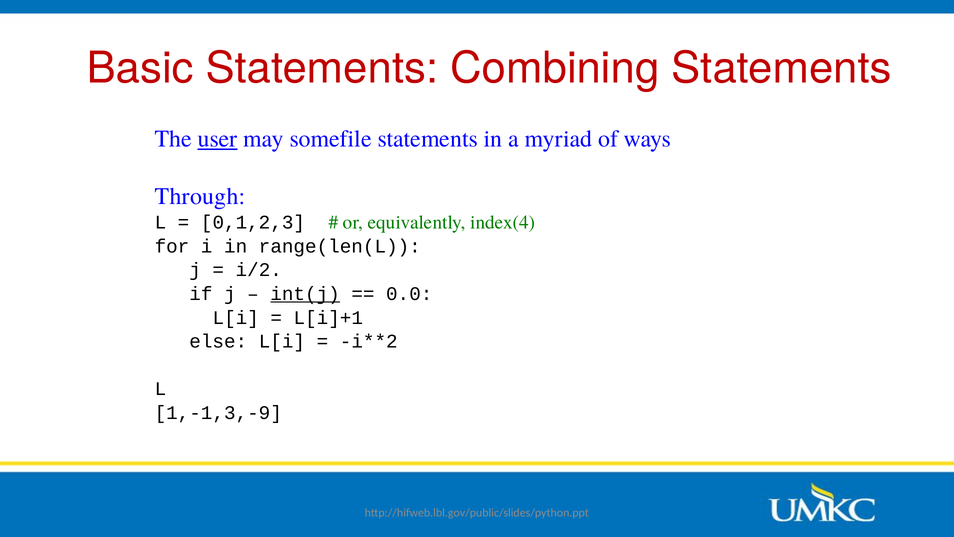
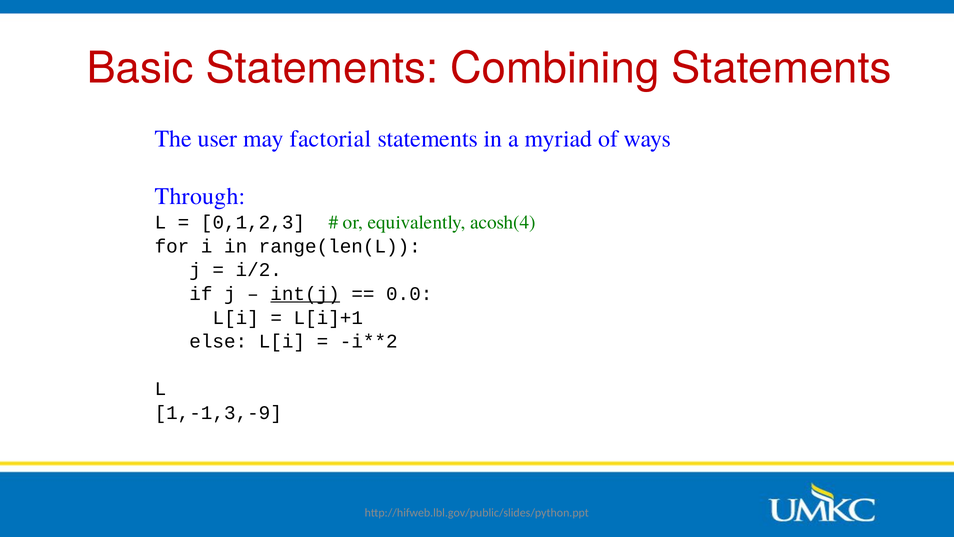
user underline: present -> none (217, 139)
somefile: somefile -> factorial (331, 139)
index(4: index(4 -> acosh(4 (503, 222)
